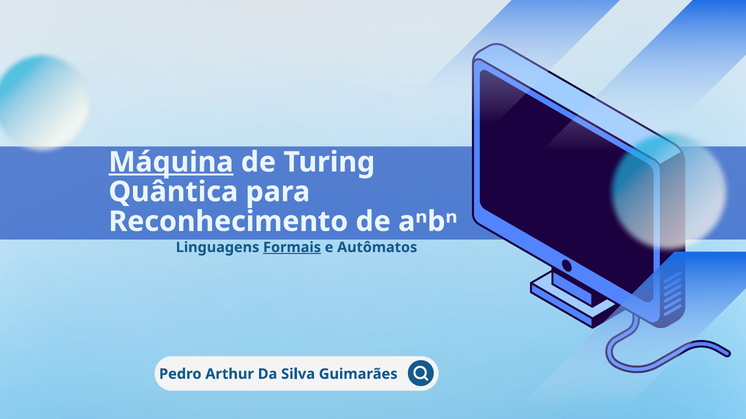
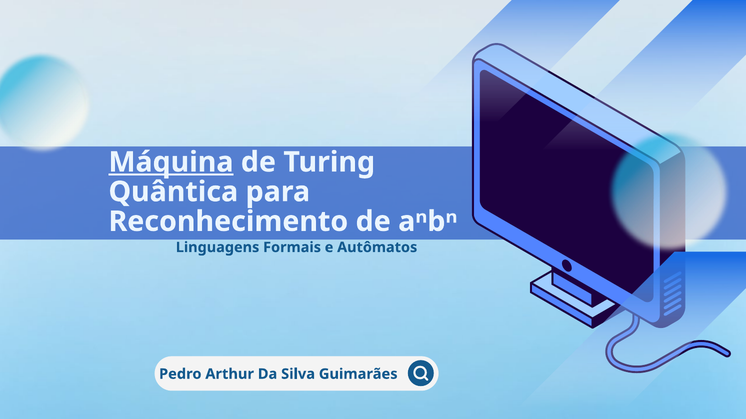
Formais underline: present -> none (292, 248)
